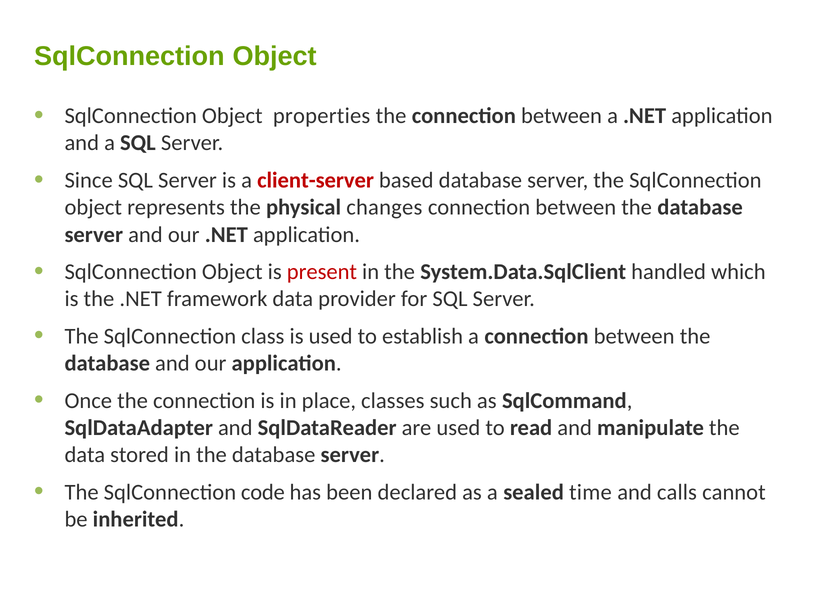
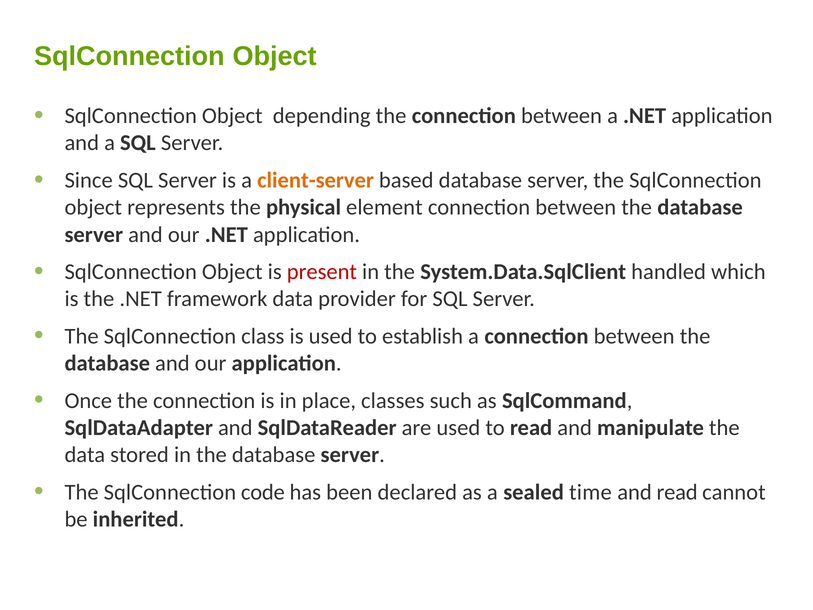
properties: properties -> depending (322, 116)
client-server colour: red -> orange (316, 180)
changes: changes -> element (384, 207)
and calls: calls -> read (677, 492)
